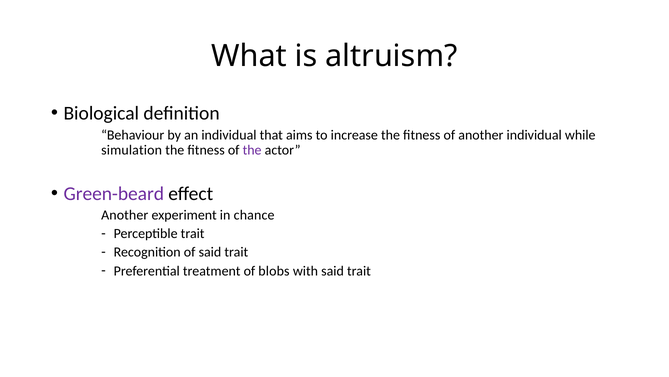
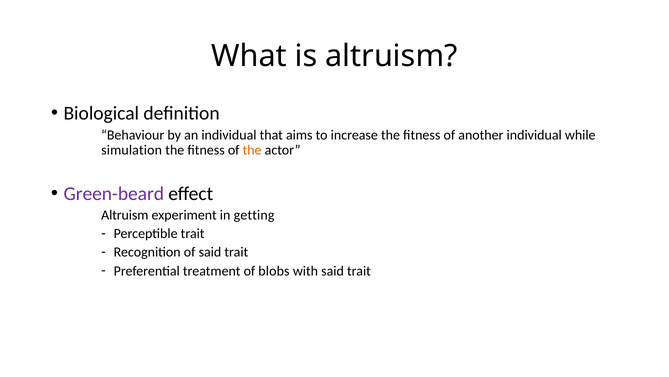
the colour: purple -> orange (252, 150)
Another: Another -> Altruism (125, 215)
chance: chance -> getting (254, 215)
